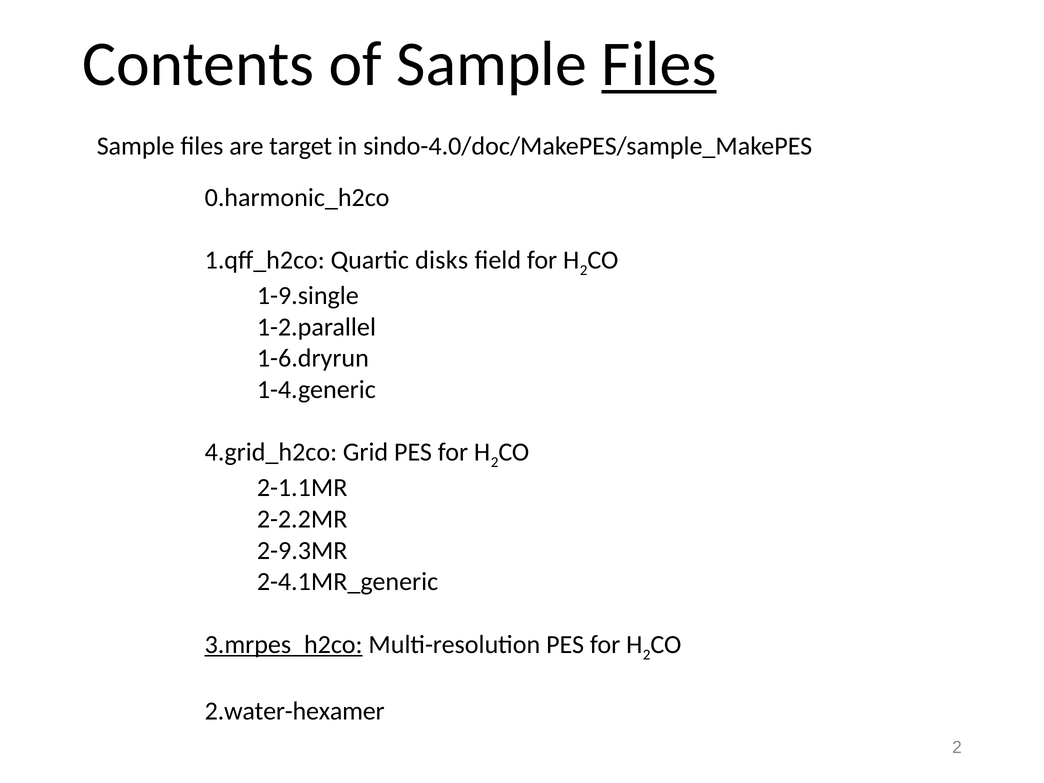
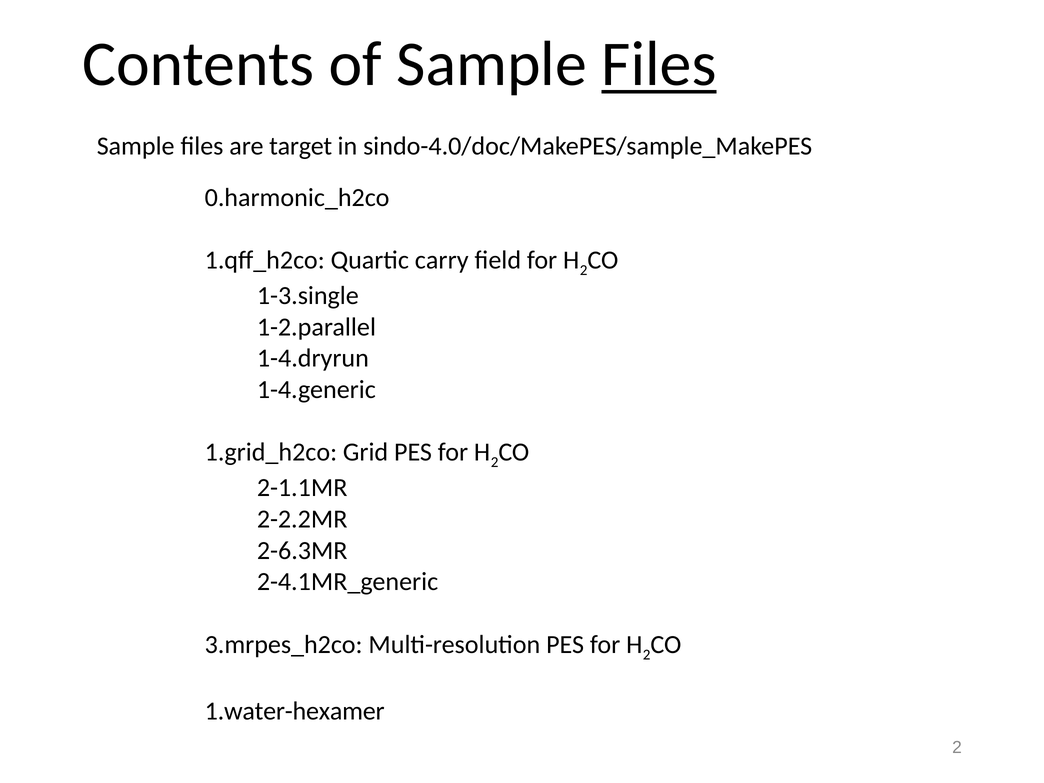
disks: disks -> carry (442, 260)
1-9.single: 1-9.single -> 1-3.single (308, 296)
1-6.dryrun: 1-6.dryrun -> 1-4.dryrun (313, 358)
4.grid_h2co: 4.grid_h2co -> 1.grid_h2co (271, 452)
2-9.3MR: 2-9.3MR -> 2-6.3MR (302, 551)
3.mrpes_h2co underline: present -> none (284, 644)
2.water-hexamer: 2.water-hexamer -> 1.water-hexamer (295, 711)
